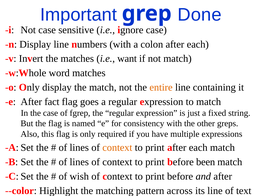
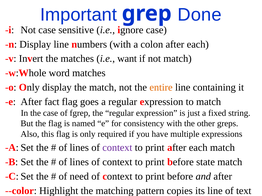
context colour: orange -> purple (117, 148)
been: been -> state (206, 162)
wish: wish -> need (79, 177)
across: across -> copies (180, 191)
